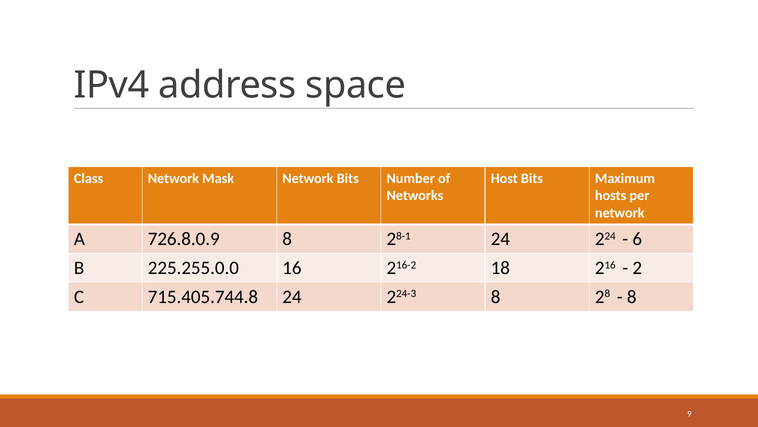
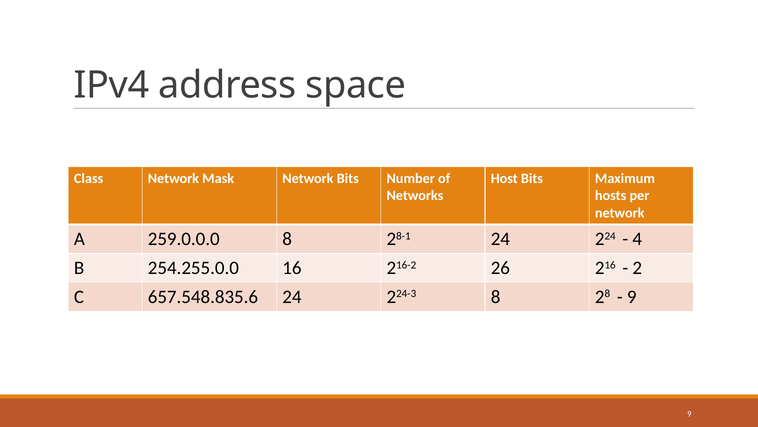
726.8.0.9: 726.8.0.9 -> 259.0.0.0 (184, 239)
6: 6 -> 4 (637, 239)
225.255.0.0: 225.255.0.0 -> 254.255.0.0 (193, 268)
18: 18 -> 26 (500, 268)
715.405.744.8: 715.405.744.8 -> 657.548.835.6 (203, 296)
8: 8 -> 9 (632, 296)
